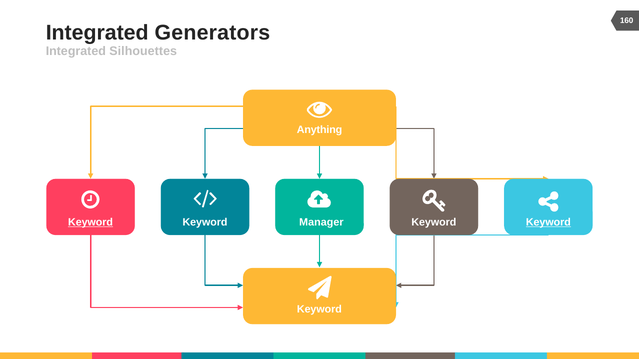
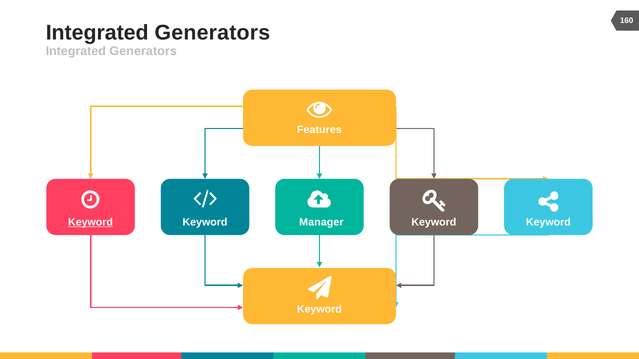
Silhouettes: Silhouettes -> Generators (143, 51)
Anything: Anything -> Features (319, 130)
Keyword underline: present -> none (548, 222)
